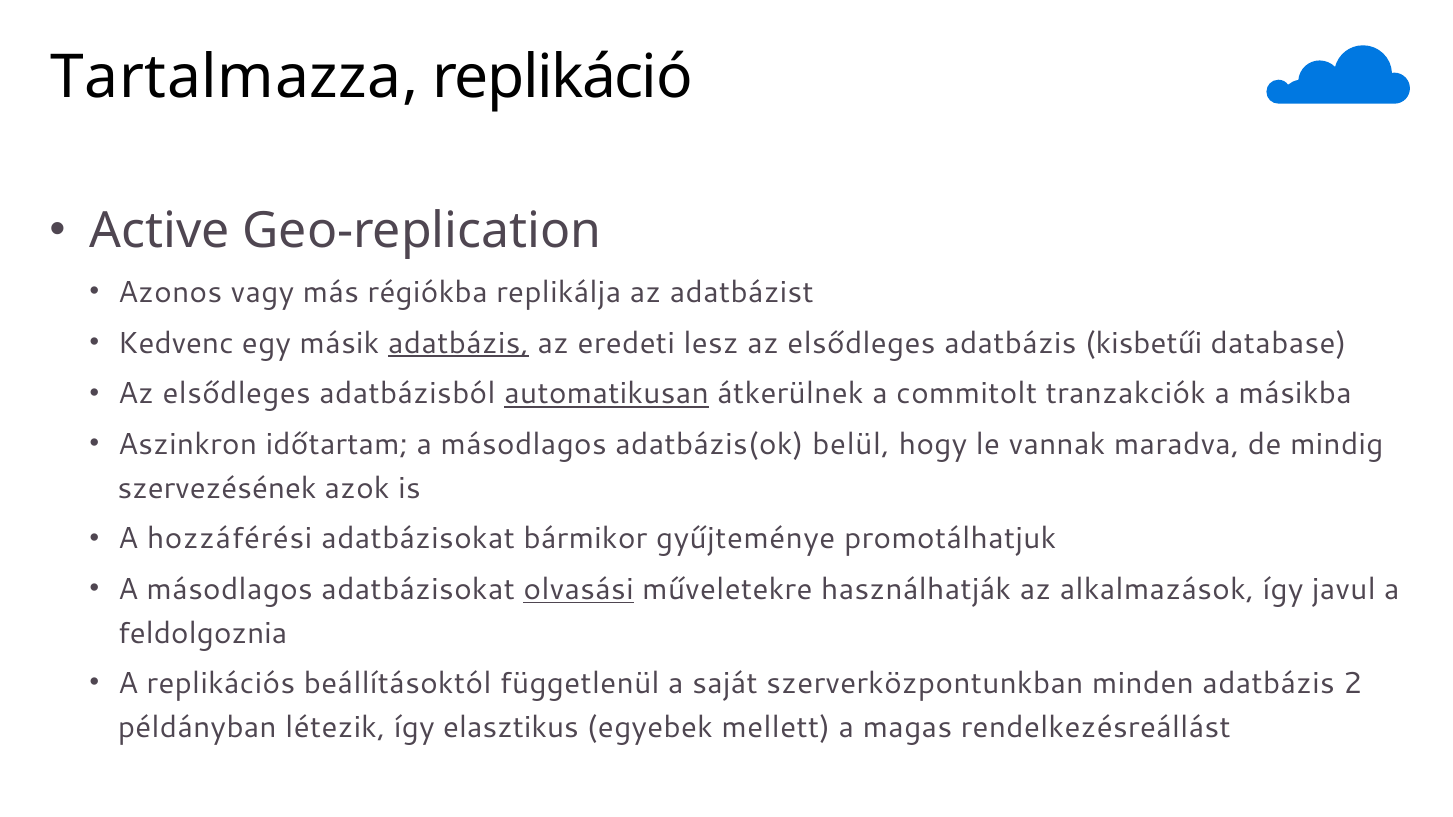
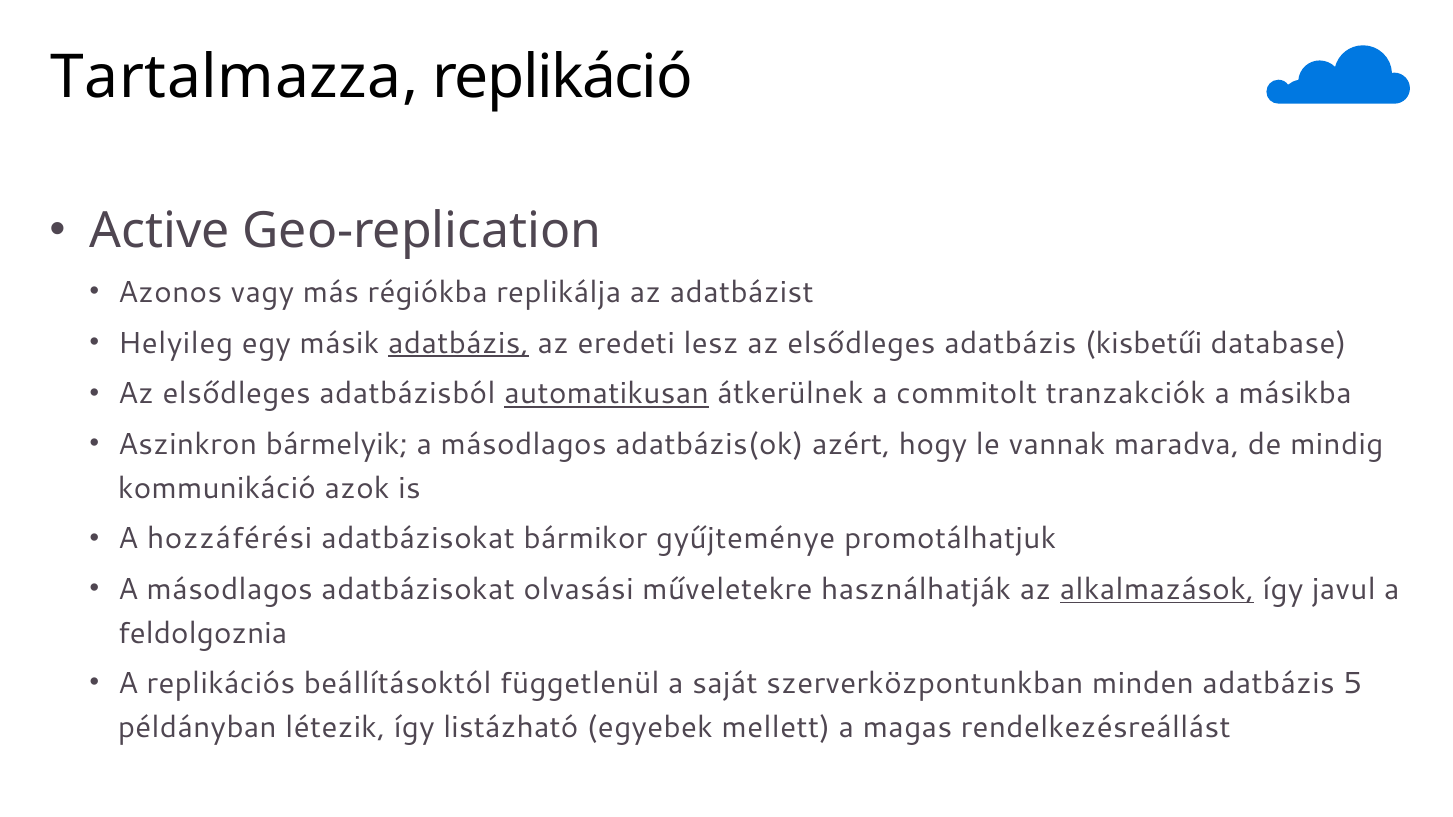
Kedvenc: Kedvenc -> Helyileg (176, 343)
időtartam: időtartam -> bármelyik (337, 445)
belül: belül -> azért (851, 445)
szervezésének: szervezésének -> kommunikáció (217, 488)
olvasási underline: present -> none (579, 590)
alkalmazások underline: none -> present (1157, 590)
2: 2 -> 5 (1353, 684)
elasztikus: elasztikus -> listázható (511, 728)
